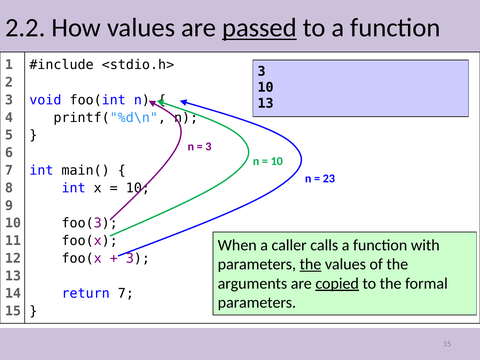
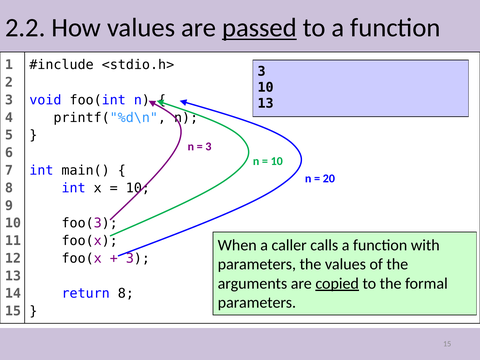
23: 23 -> 20 (329, 179)
the underline: present -> none (311, 264)
return 7: 7 -> 8 (126, 294)
